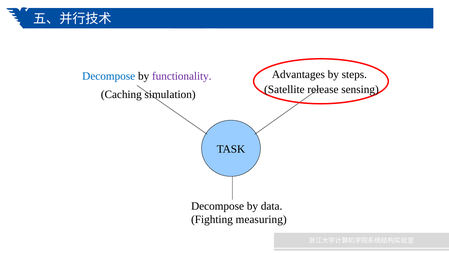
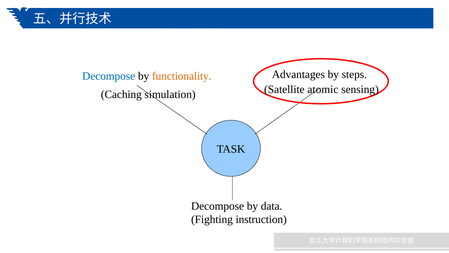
functionality colour: purple -> orange (182, 76)
release: release -> atomic (323, 89)
measuring: measuring -> instruction (261, 219)
